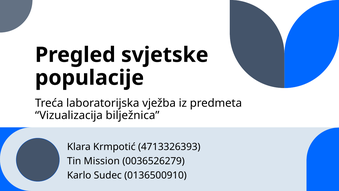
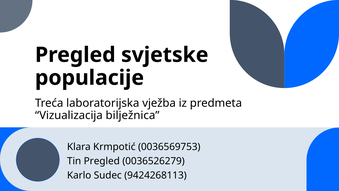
4713326393: 4713326393 -> 0036569753 (169, 147)
Tin Mission: Mission -> Pregled (102, 161)
0136500910: 0136500910 -> 9424268113 (155, 175)
